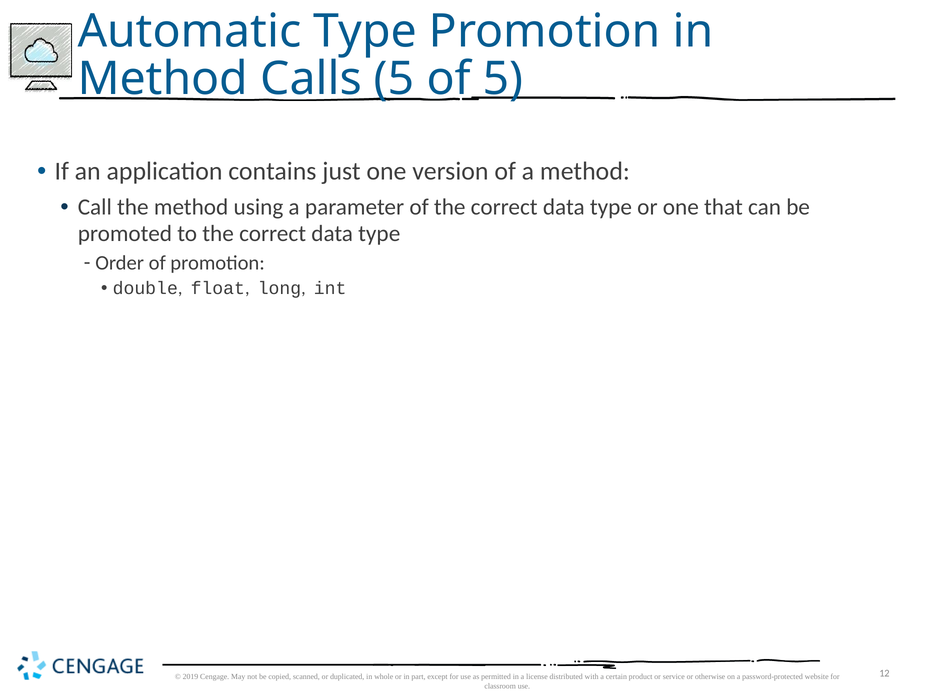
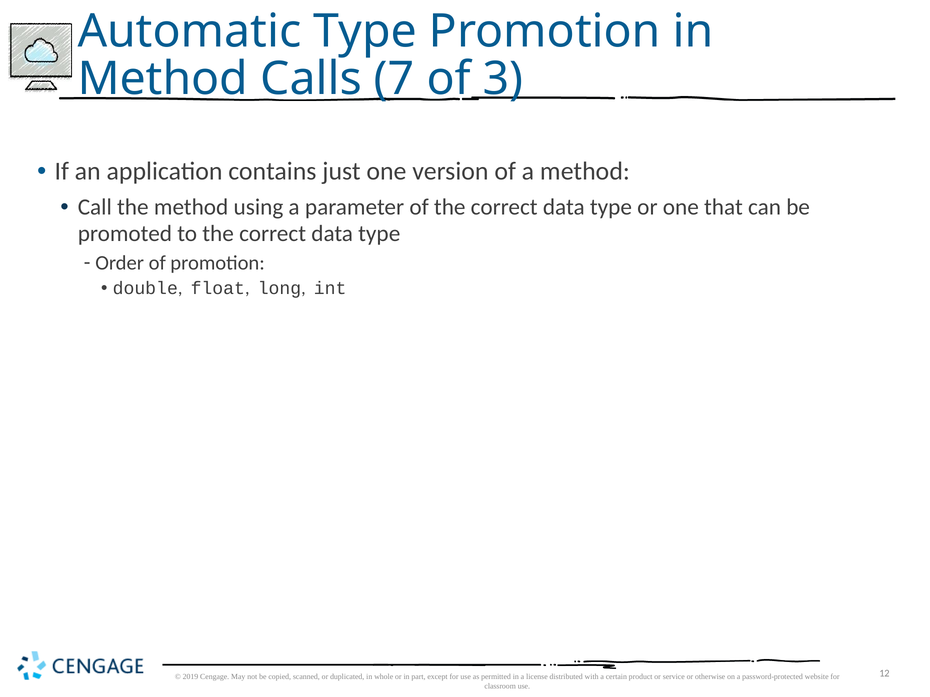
Calls 5: 5 -> 7 (394, 79)
of 5: 5 -> 3 (503, 79)
